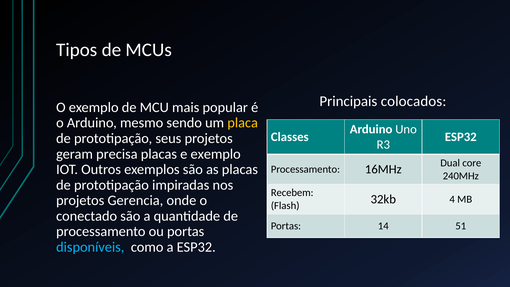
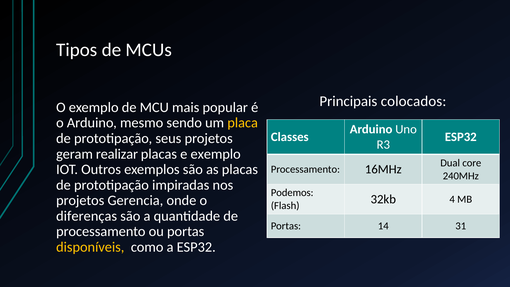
precisa: precisa -> realizar (117, 154)
Recebem: Recebem -> Podemos (292, 193)
conectado: conectado -> diferenças (87, 216)
51: 51 -> 31 (461, 226)
disponíveis colour: light blue -> yellow (90, 247)
